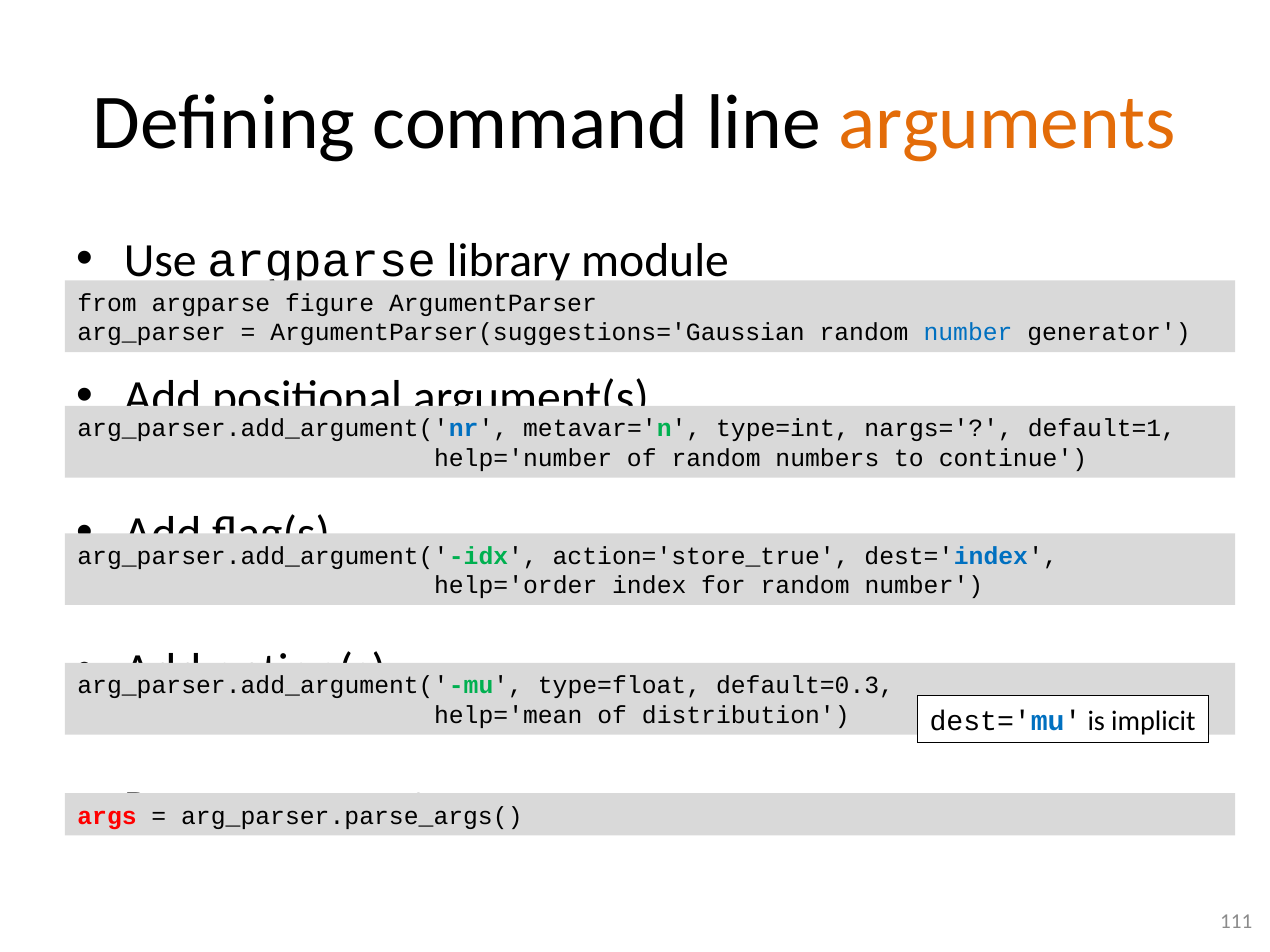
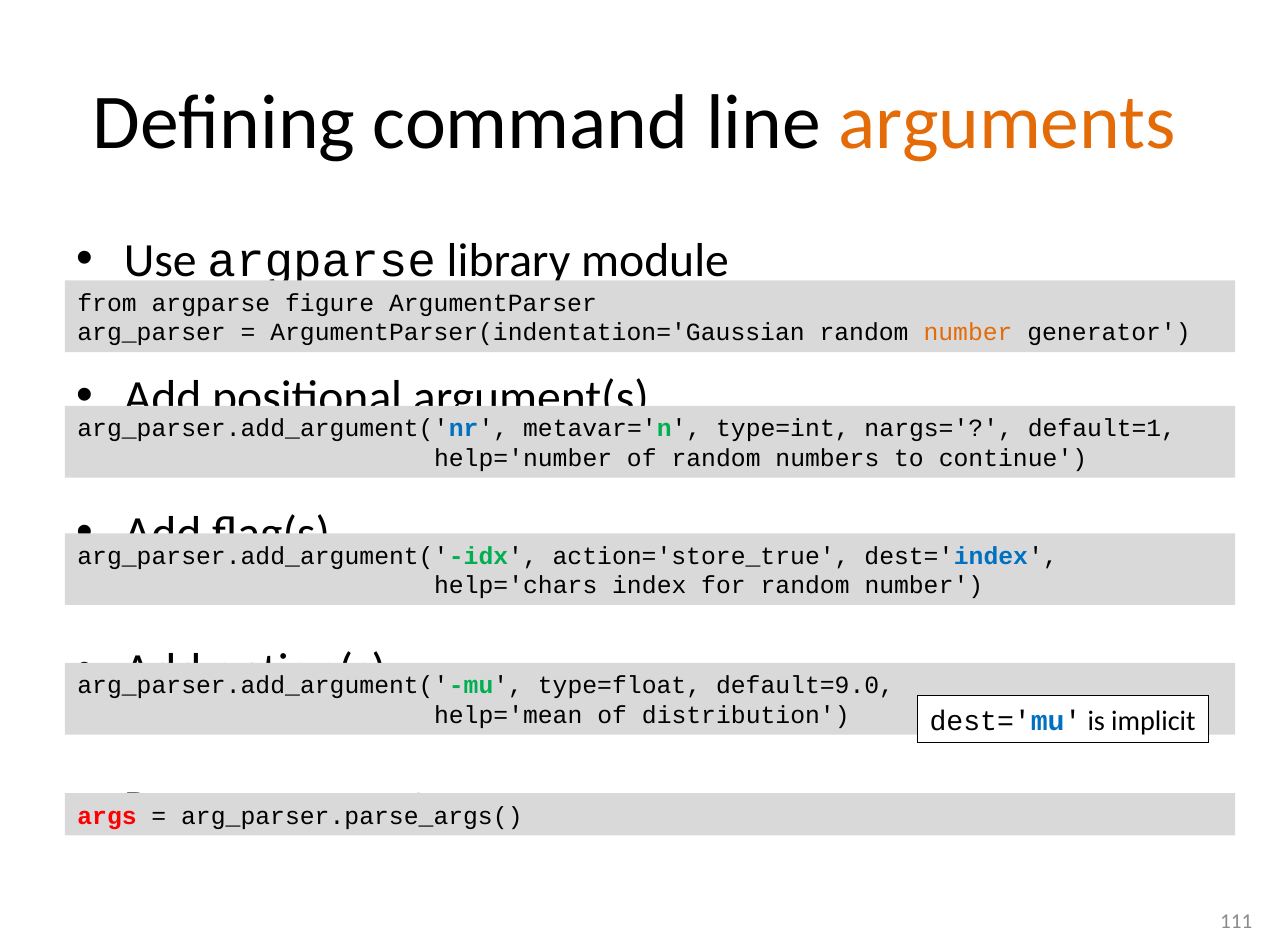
ArgumentParser(suggestions='Gaussian: ArgumentParser(suggestions='Gaussian -> ArgumentParser(indentation='Gaussian (538, 333)
number colour: blue -> orange (968, 333)
help='order: help='order -> help='chars (516, 586)
default=0.3: default=0.3 -> default=9.0 (805, 686)
